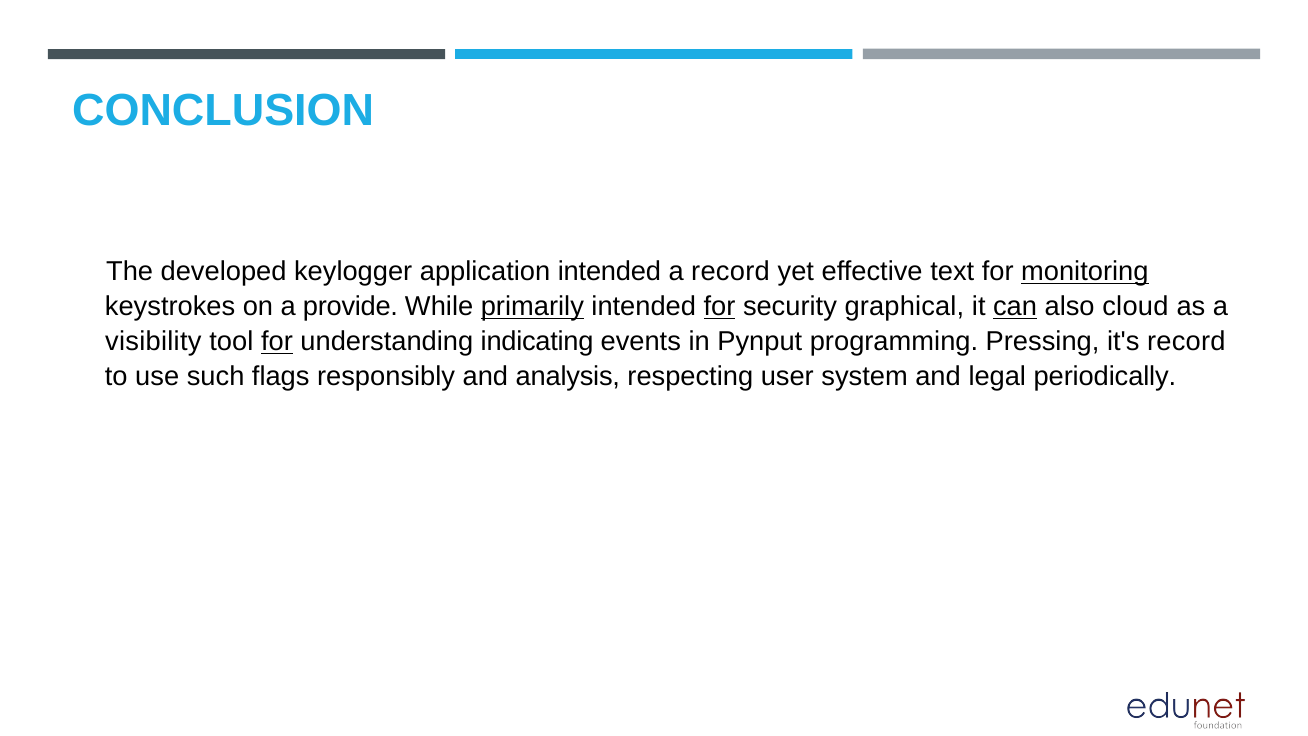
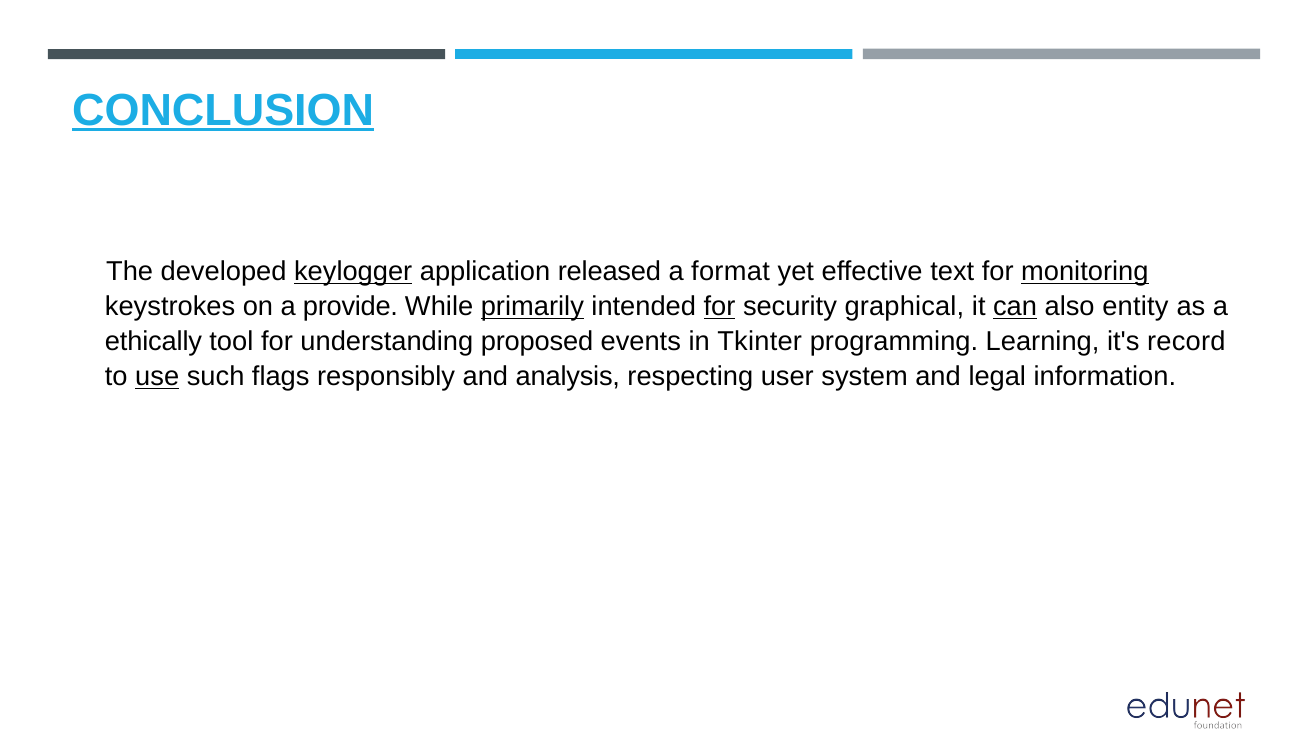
CONCLUSION underline: none -> present (223, 110)
keylogger underline: none -> present (353, 272)
application intended: intended -> released (609, 272)
a record: record -> format (731, 272)
cloud: cloud -> entity (1135, 307)
visibility: visibility -> ethically (154, 342)
for underline: present -> none (277, 342)
indicating: indicating -> proposed (537, 342)
Pynput: Pynput -> Tkinter (760, 342)
Pressing: Pressing -> Learning (1043, 342)
use underline: none -> present (157, 377)
periodically: periodically -> information (1105, 377)
